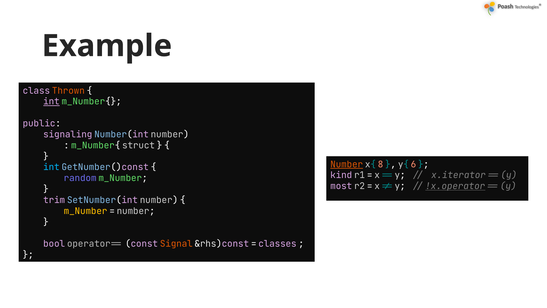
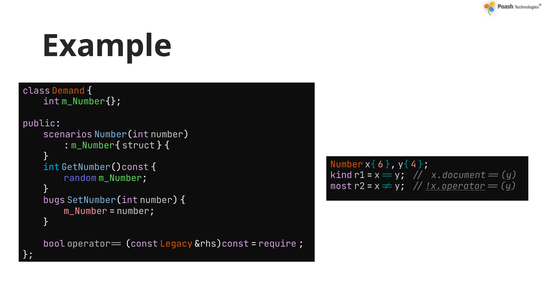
Thrown: Thrown -> Demand (68, 91)
int underline: present -> none (51, 102)
signaling: signaling -> scenarios (68, 134)
Number underline: present -> none (347, 164)
8: 8 -> 6 (380, 164)
6: 6 -> 4 (413, 164)
x.iterator: x.iterator -> x.document (458, 175)
trim: trim -> bugs (54, 200)
m_Number colour: yellow -> pink (86, 211)
Signal: Signal -> Legacy (176, 244)
classes: classes -> require (277, 244)
